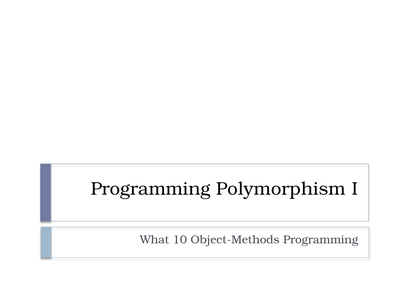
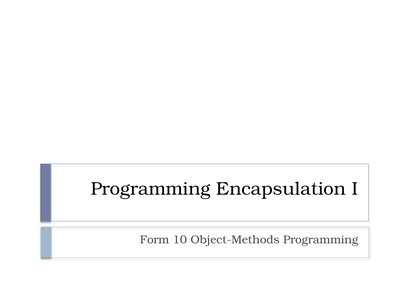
Polymorphism: Polymorphism -> Encapsulation (281, 188)
What: What -> Form (155, 239)
